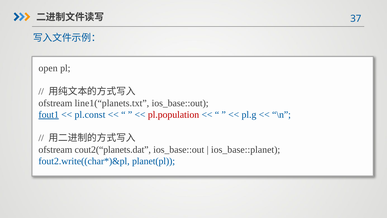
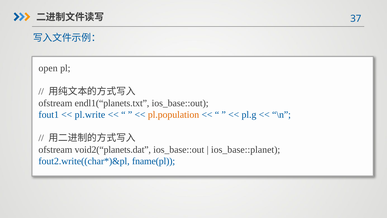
line1(“planets.txt: line1(“planets.txt -> endl1(“planets.txt (112, 103)
fout1 underline: present -> none (49, 115)
pl.const: pl.const -> pl.write (90, 115)
pl.population colour: red -> orange (174, 115)
cout2(“planets.dat: cout2(“planets.dat -> void2(“planets.dat (113, 149)
planet(pl: planet(pl -> fname(pl (154, 161)
